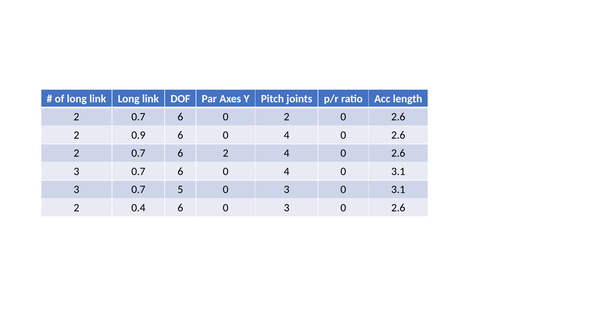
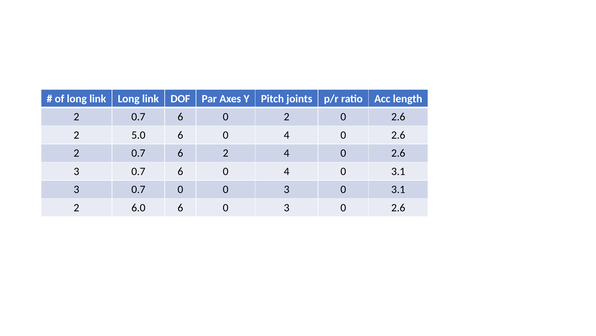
0.9: 0.9 -> 5.0 (138, 135)
0.7 5: 5 -> 0 (180, 189)
0.4: 0.4 -> 6.0 (138, 207)
